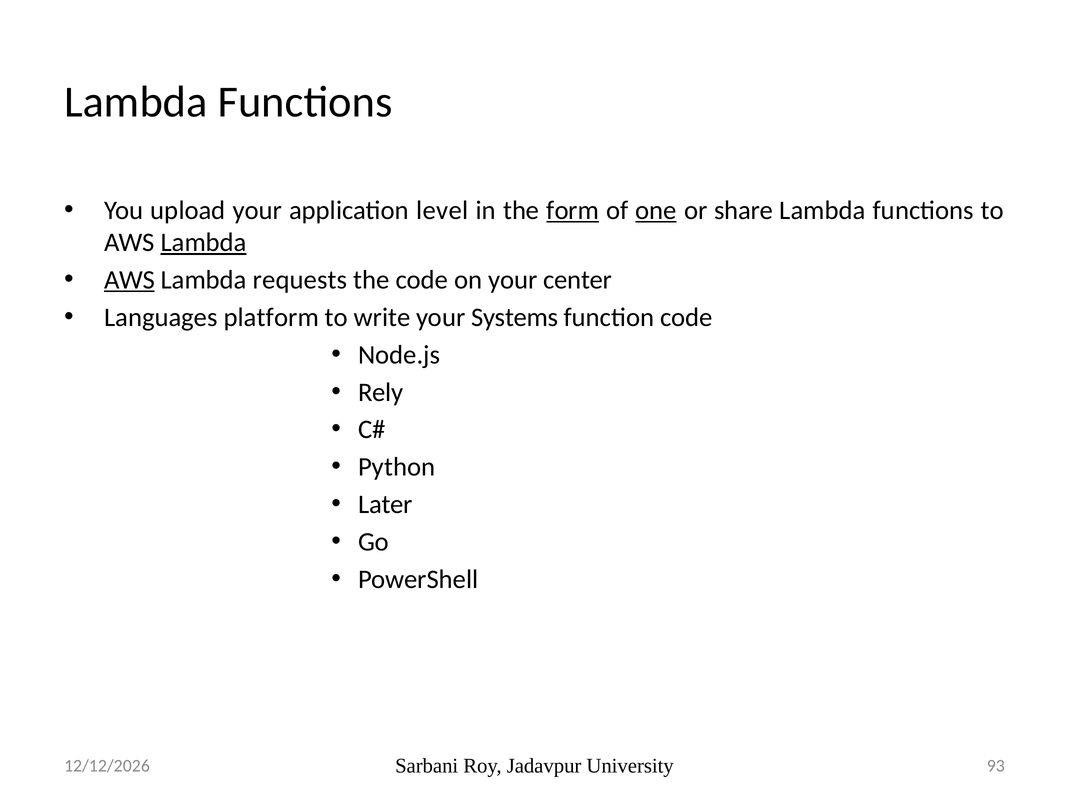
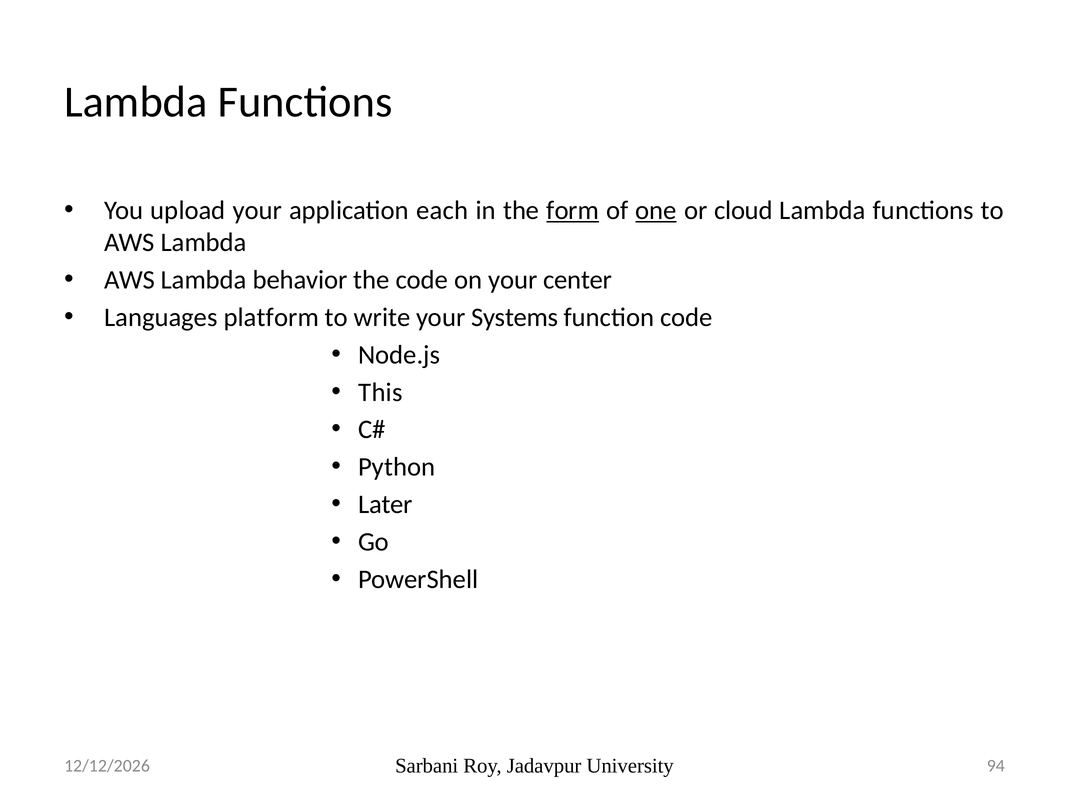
level: level -> each (442, 210)
share: share -> cloud (743, 210)
Lambda underline: present -> none (204, 242)
AWS underline: present -> none (130, 280)
requests: requests -> behavior (300, 280)
Rely: Rely -> This (381, 392)
93: 93 -> 94 (996, 765)
